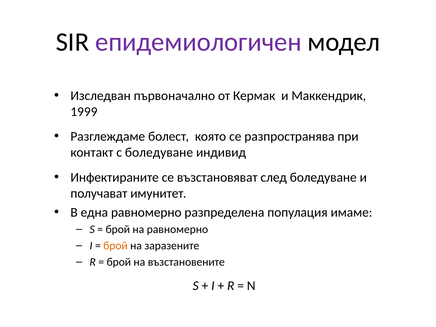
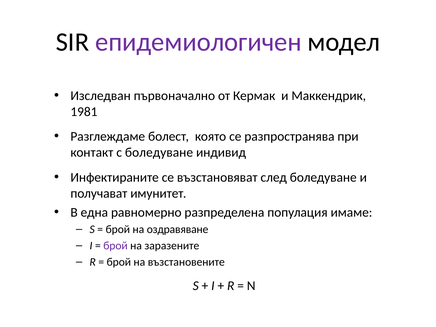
1999: 1999 -> 1981 (84, 112)
на равномерно: равномерно -> оздравяване (178, 229)
брой colour: orange -> purple (115, 246)
